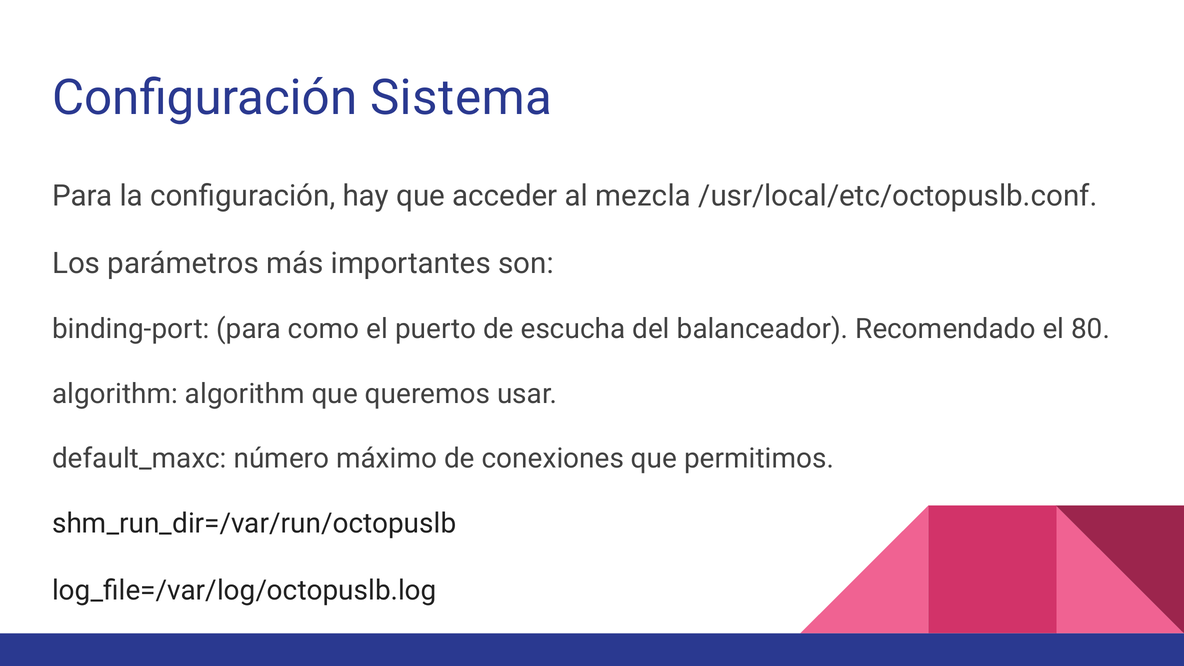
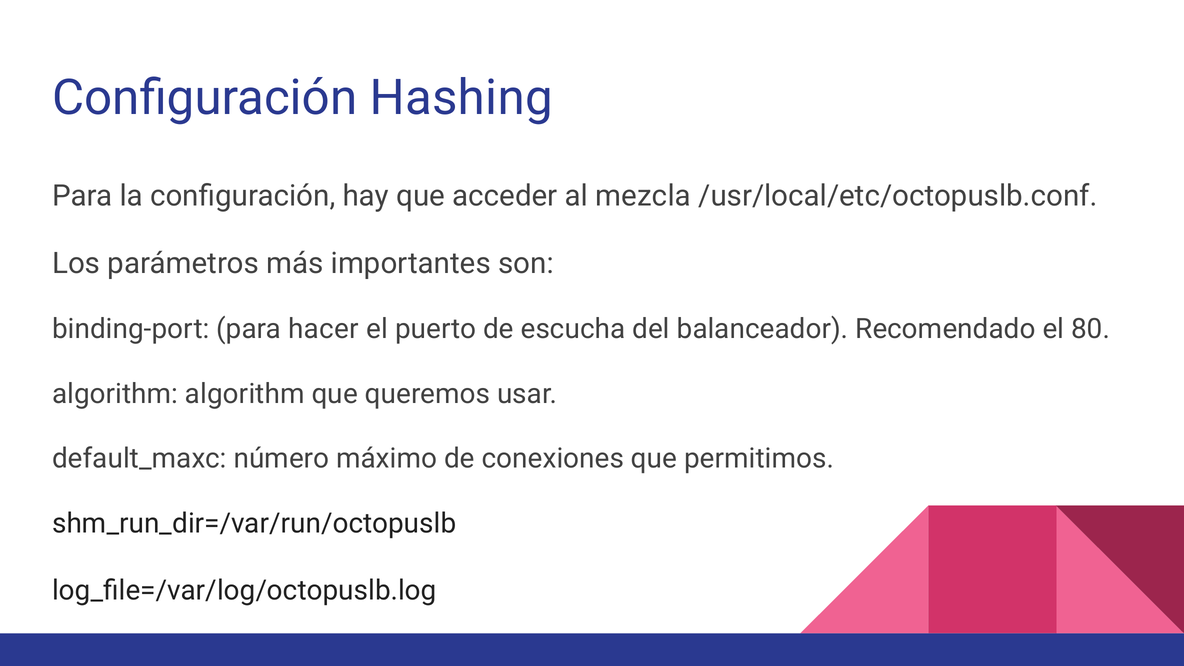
Sistema: Sistema -> Hashing (461, 98)
como: como -> hacer (324, 329)
